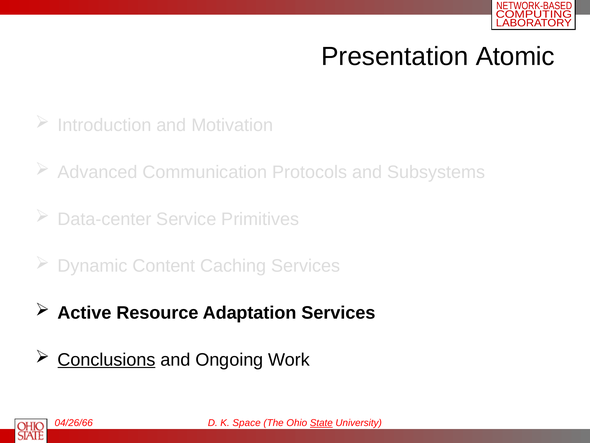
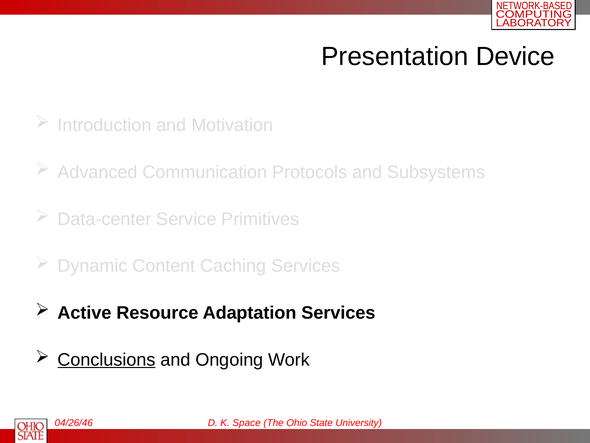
Atomic: Atomic -> Device (515, 56)
04/26/66: 04/26/66 -> 04/26/46 (74, 423)
State underline: present -> none (321, 423)
